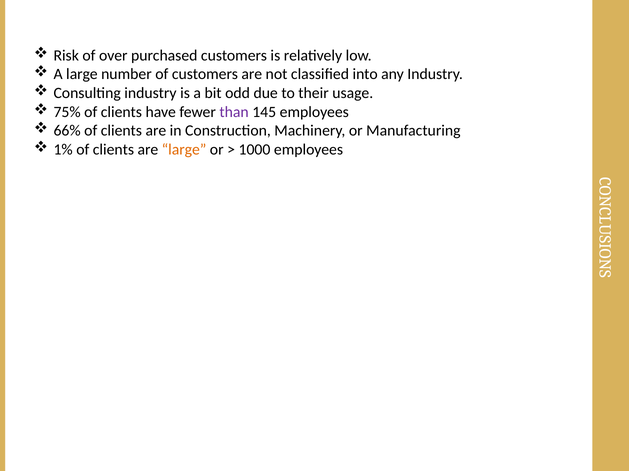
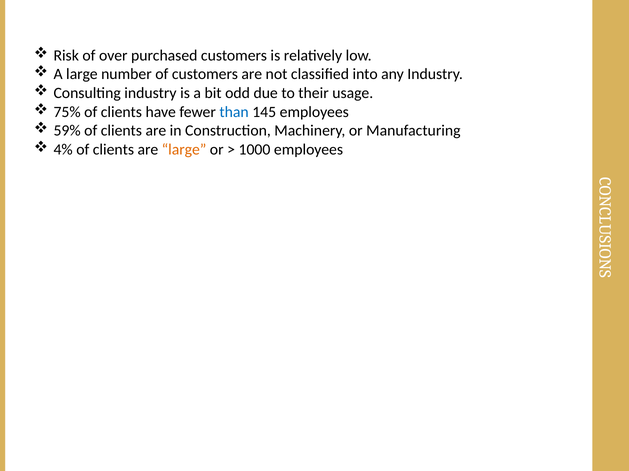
than colour: purple -> blue (234, 112)
66%: 66% -> 59% (67, 131)
1%: 1% -> 4% (63, 150)
